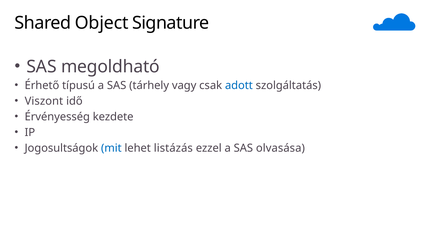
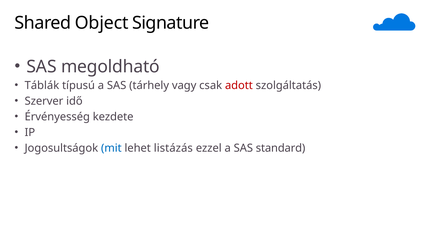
Érhető: Érhető -> Táblák (42, 85)
adott colour: blue -> red (239, 85)
Viszont: Viszont -> Szerver (44, 101)
olvasása: olvasása -> standard (281, 148)
